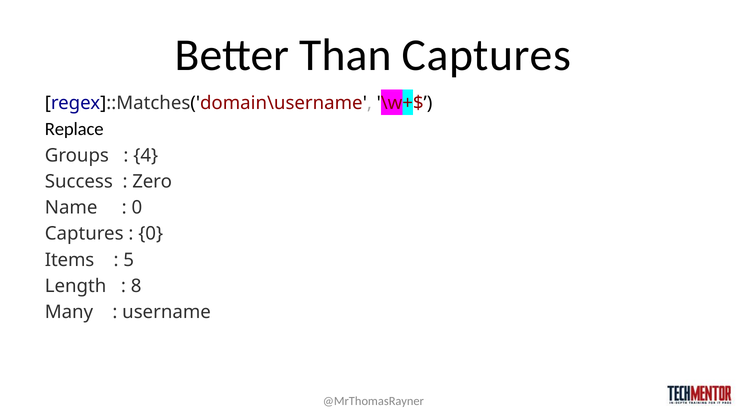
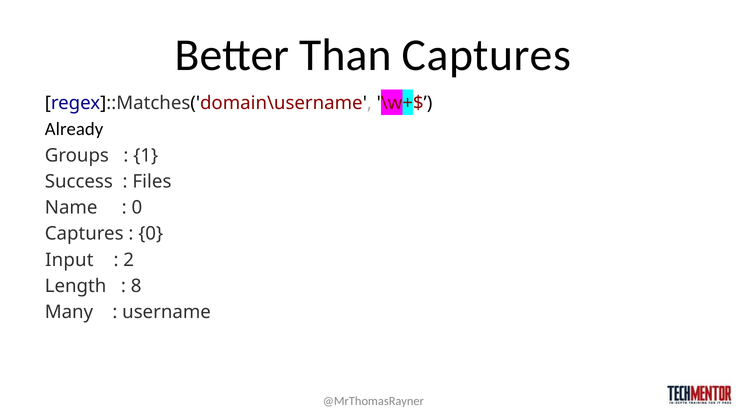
Replace: Replace -> Already (74, 129)
4: 4 -> 1 (146, 155)
Zero: Zero -> Files (152, 182)
Items: Items -> Input (69, 260)
5: 5 -> 2 (129, 260)
